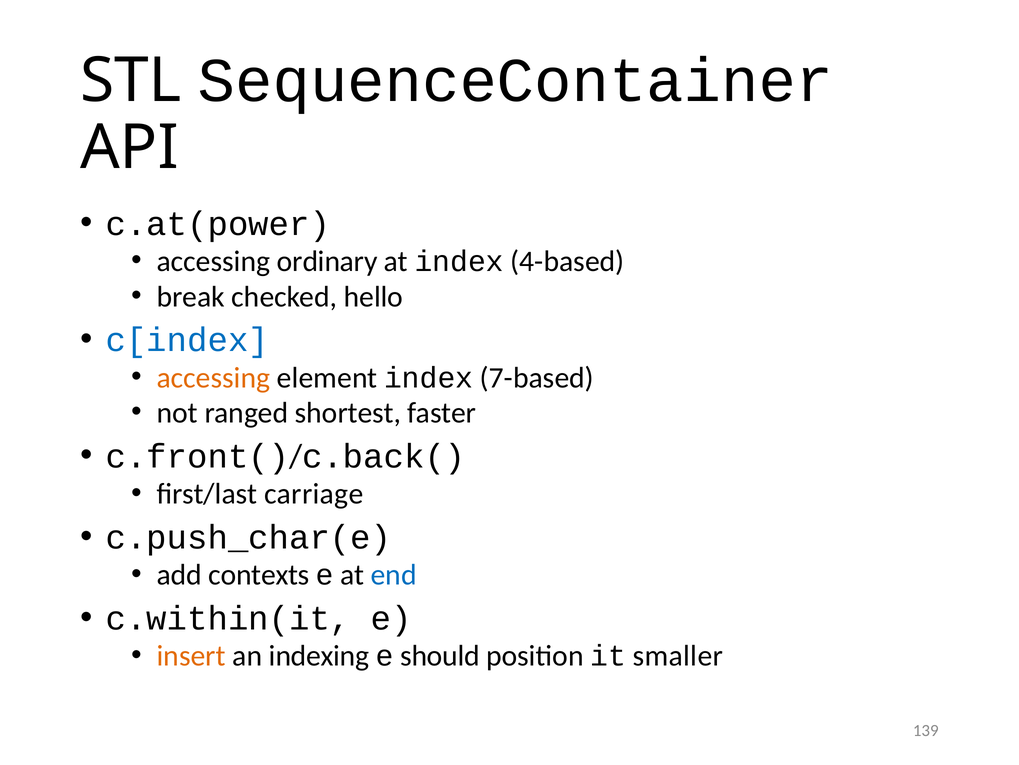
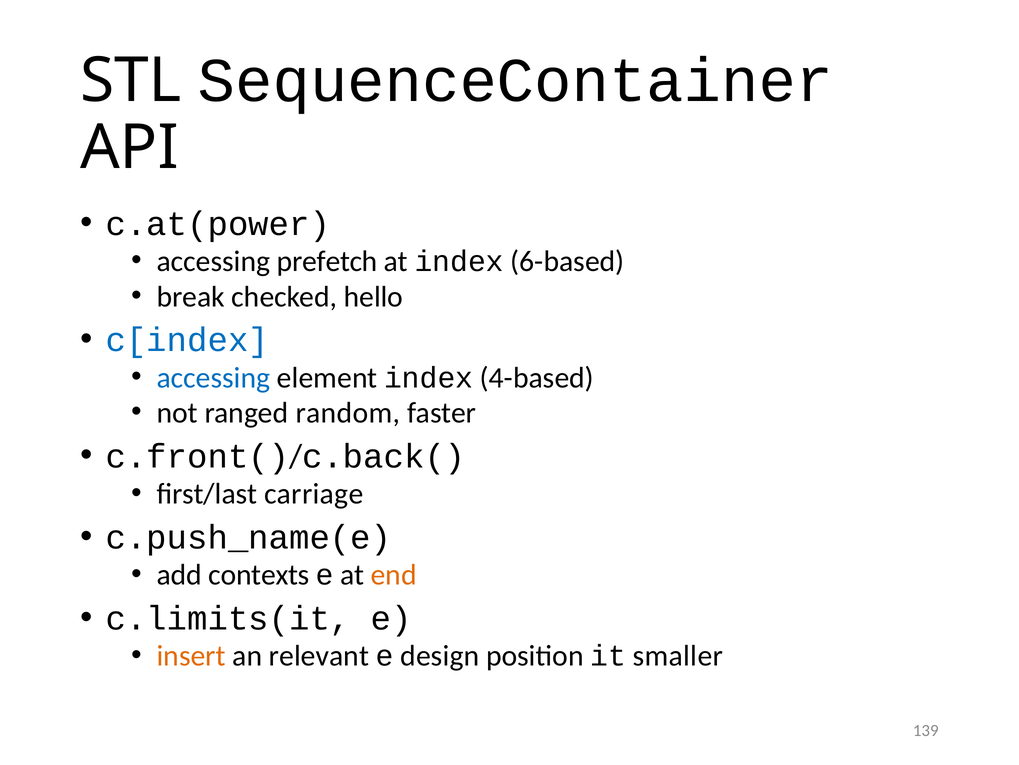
ordinary: ordinary -> prefetch (327, 261)
4-based: 4-based -> 6-based (567, 261)
accessing colour: orange -> blue (213, 377)
7-based: 7-based -> 4-based (537, 377)
shortest: shortest -> random (348, 413)
c.push_char(e: c.push_char(e -> c.push_name(e (248, 537)
end colour: blue -> orange (394, 575)
c.within(it: c.within(it -> c.limits(it (228, 618)
indexing: indexing -> relevant (319, 655)
should: should -> design (440, 655)
